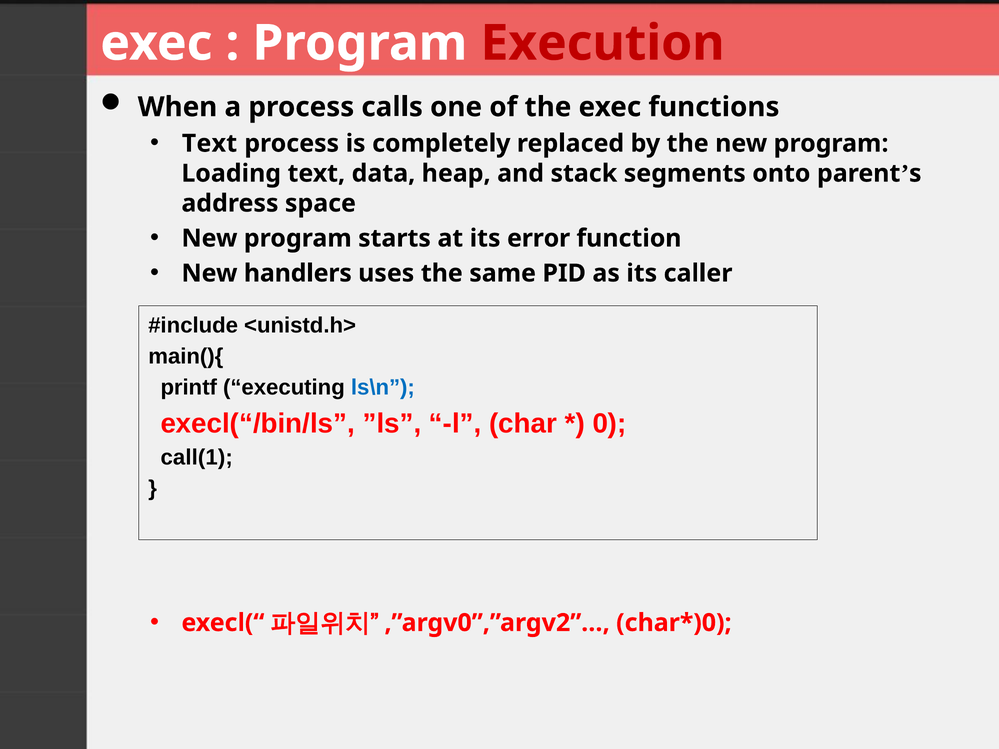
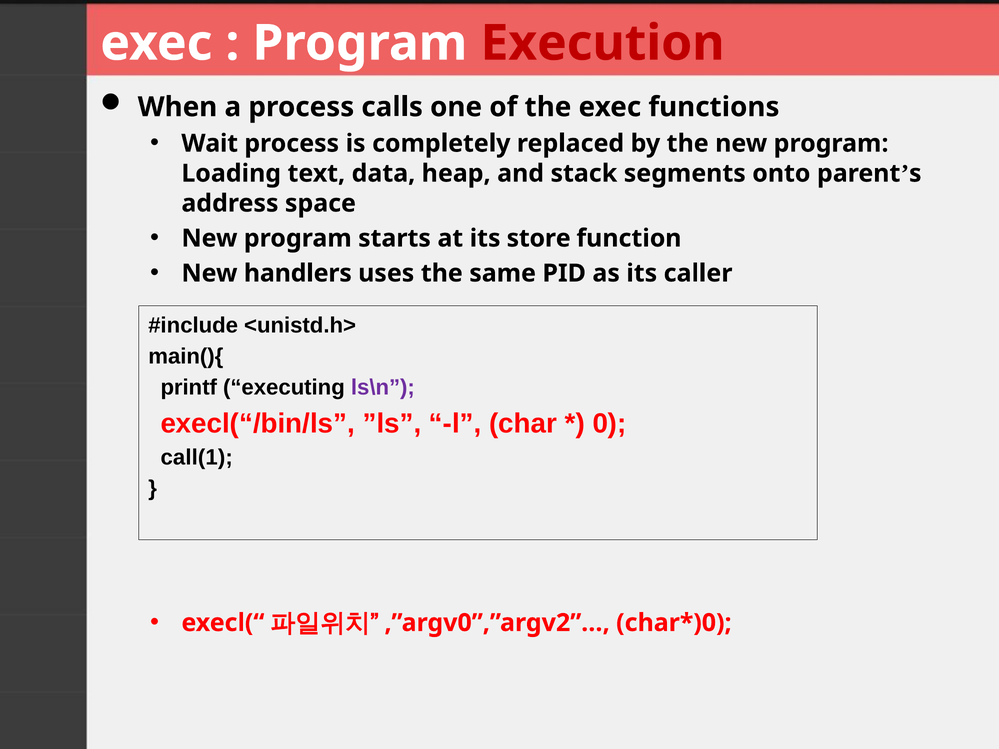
Text: Text -> Wait (210, 143)
error: error -> store (539, 238)
ls\n colour: blue -> purple (383, 388)
